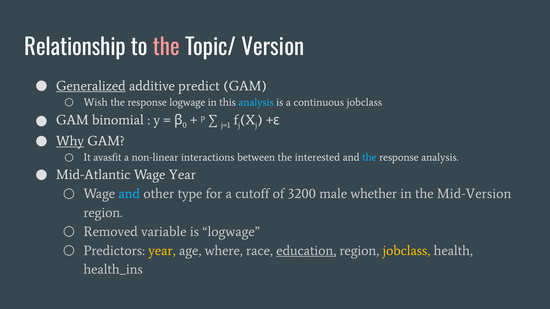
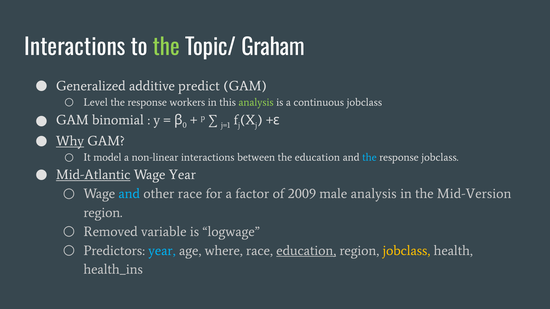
Relationship: Relationship -> Interactions (75, 48)
the colour: pink -> light green (166, 48)
Version: Version -> Graham (273, 48)
Generalized underline: present -> none (91, 86)
Wish: Wish -> Level (96, 102)
response logwage: logwage -> workers (187, 102)
analysis colour: light blue -> light green (256, 102)
avasfit: avasfit -> model (107, 158)
the interested: interested -> education (317, 158)
response analysis: analysis -> jobclass (440, 158)
Mid-Atlantic underline: none -> present (93, 175)
other type: type -> race (190, 194)
cutoff: cutoff -> factor (252, 194)
3200: 3200 -> 2009 (302, 194)
male whether: whether -> analysis (374, 194)
year colour: yellow -> light blue (162, 251)
